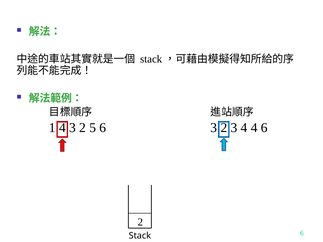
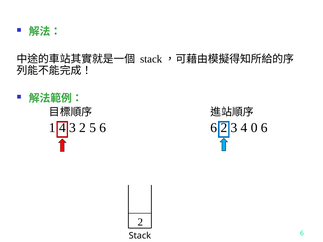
6 3: 3 -> 6 (214, 128)
4 4: 4 -> 0 (254, 128)
